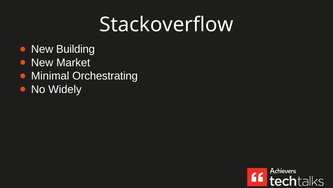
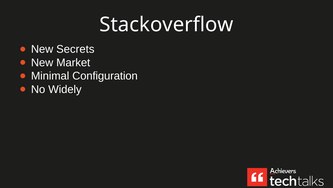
Building: Building -> Secrets (75, 49)
Orchestrating: Orchestrating -> Configuration (105, 76)
